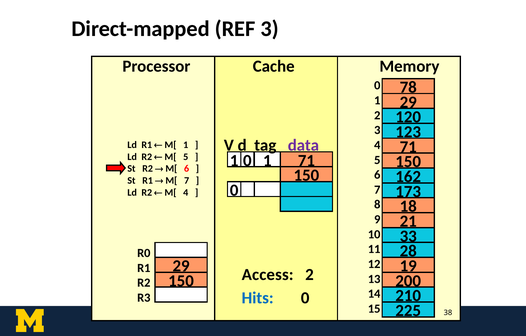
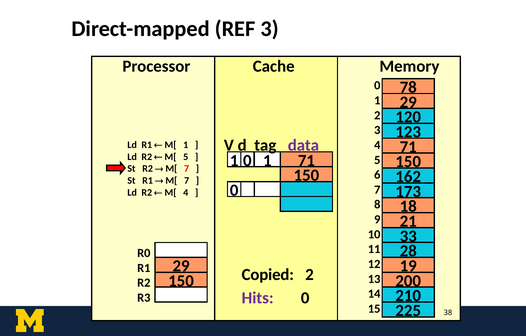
6: 6 -> 7 (187, 169)
Access: Access -> Copied (268, 275)
Hits colour: blue -> purple (258, 298)
